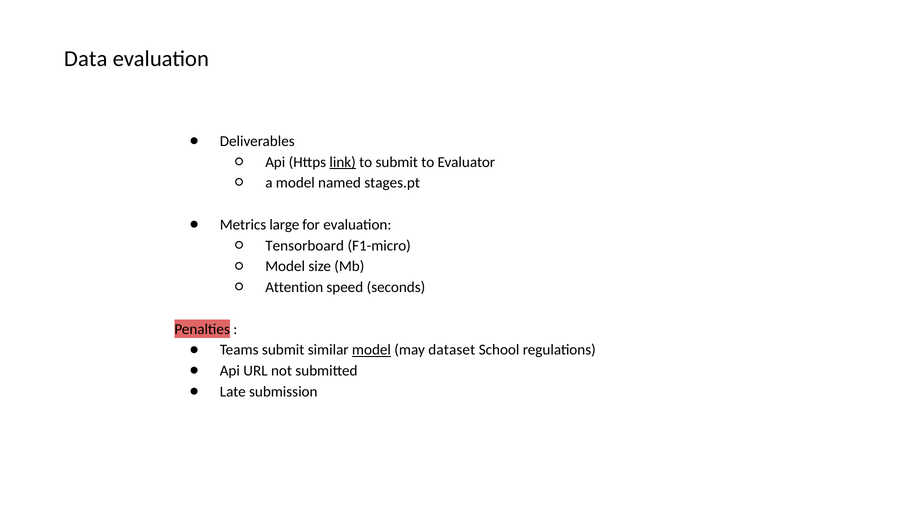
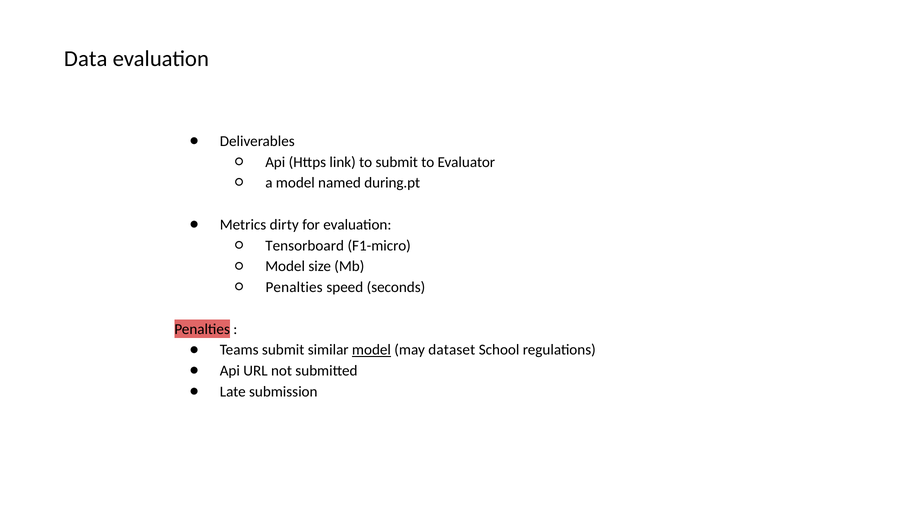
link underline: present -> none (343, 162)
stages.pt: stages.pt -> during.pt (392, 183)
large: large -> dirty (284, 225)
Attention: Attention -> Penalties (294, 287)
